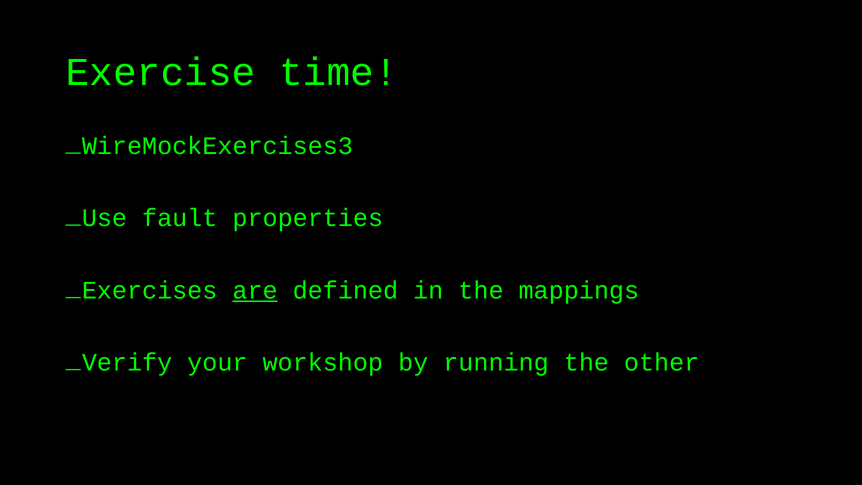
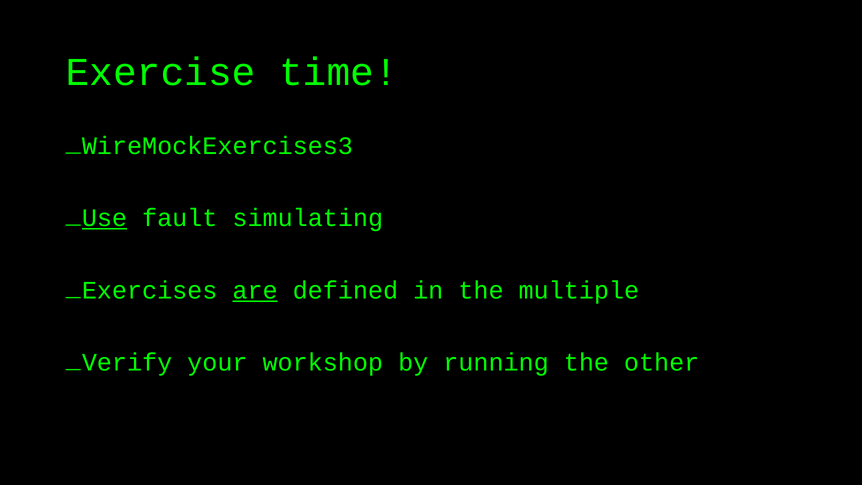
Use underline: none -> present (104, 218)
properties: properties -> simulating (308, 218)
mappings: mappings -> multiple (579, 290)
